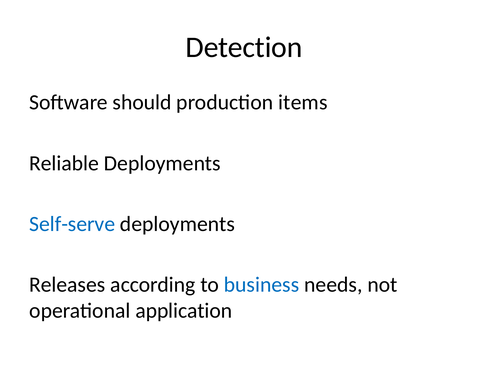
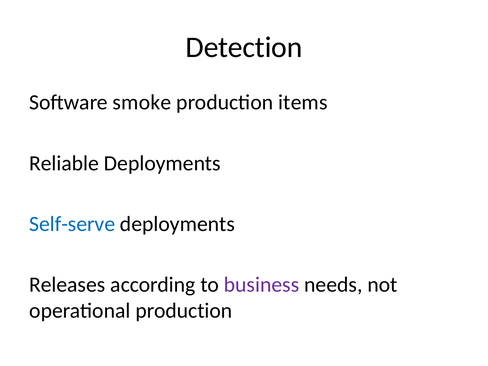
should: should -> smoke (142, 102)
business colour: blue -> purple (262, 285)
operational application: application -> production (184, 311)
